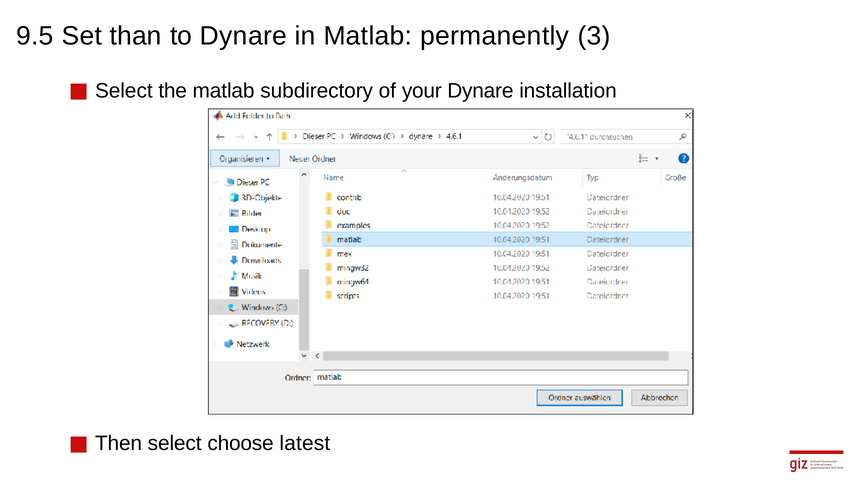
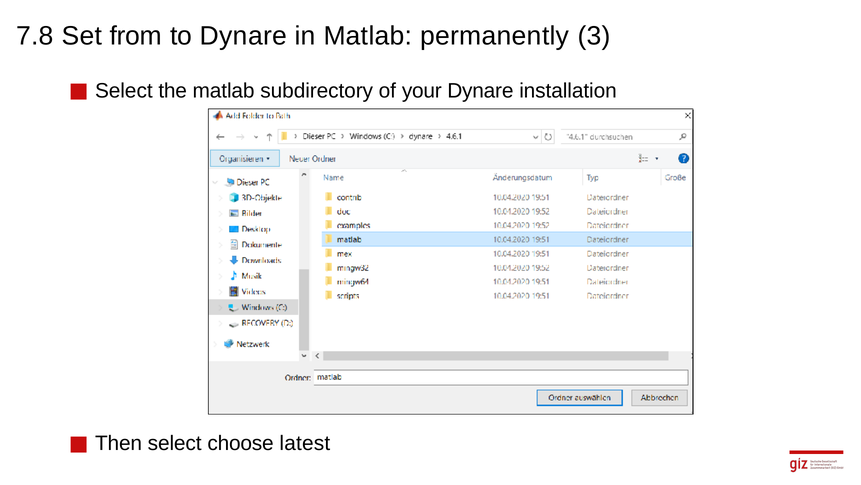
9.5: 9.5 -> 7.8 (35, 36)
than: than -> from (136, 36)
